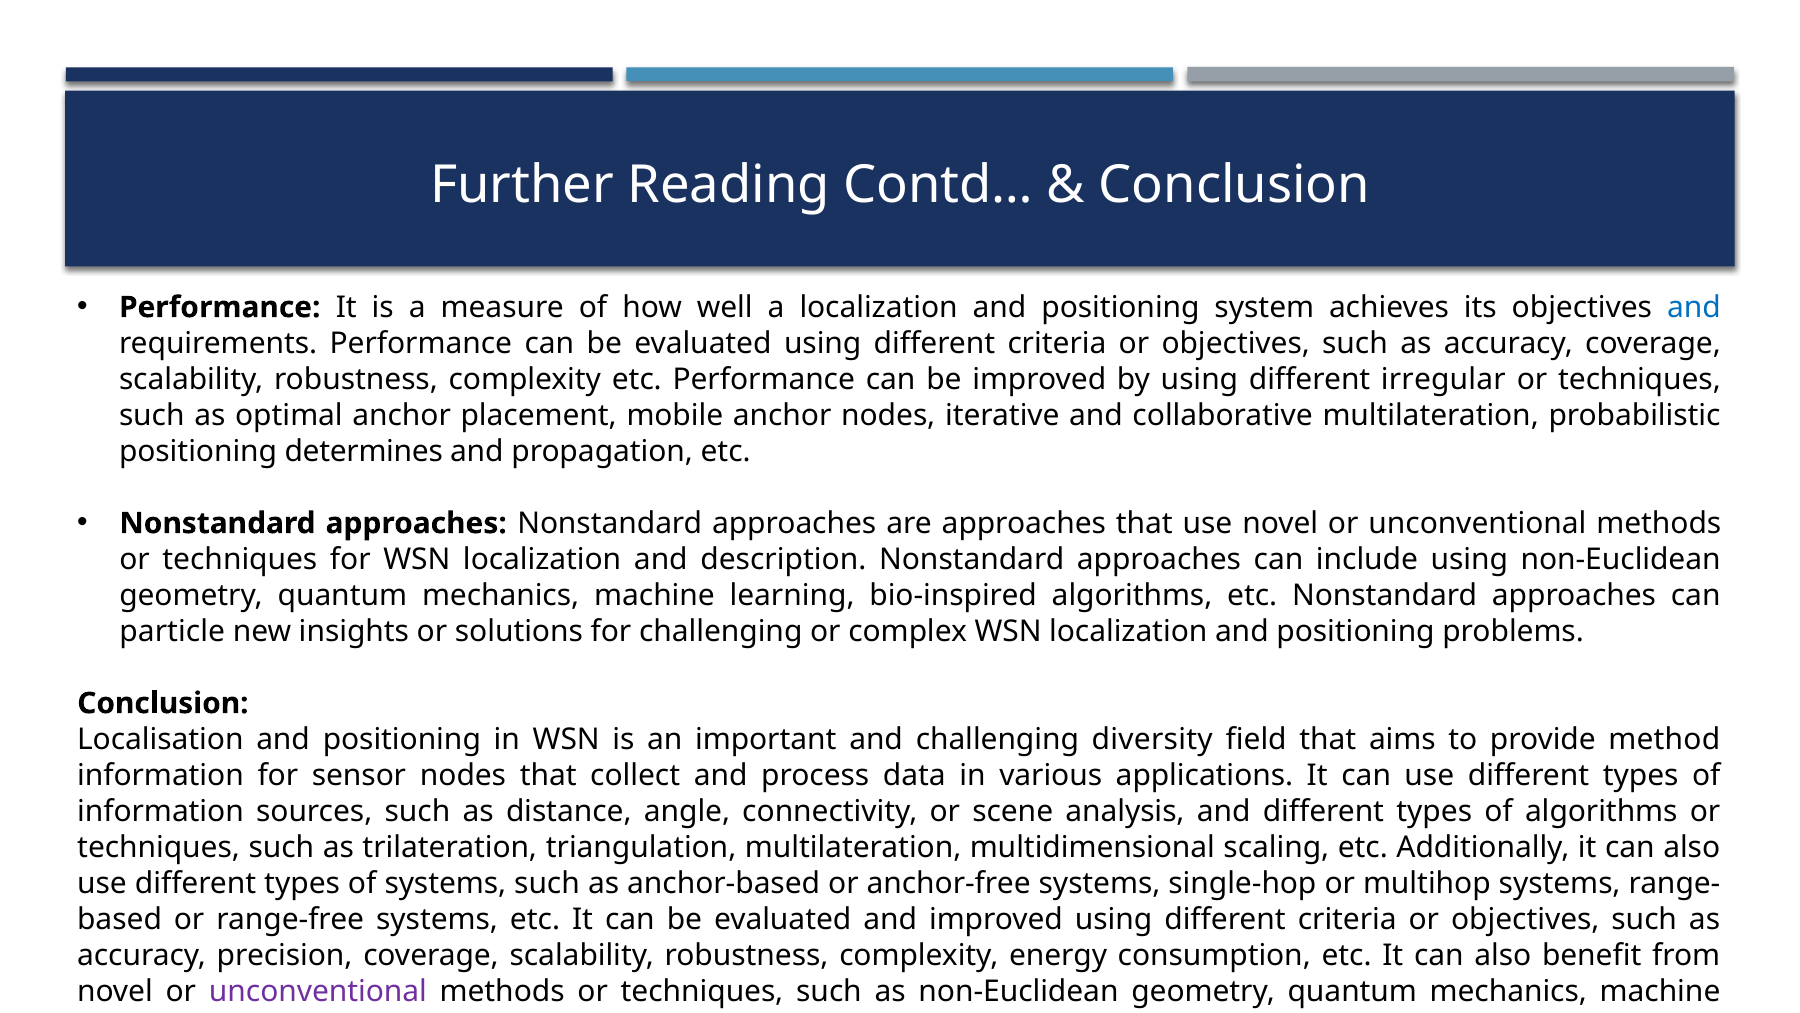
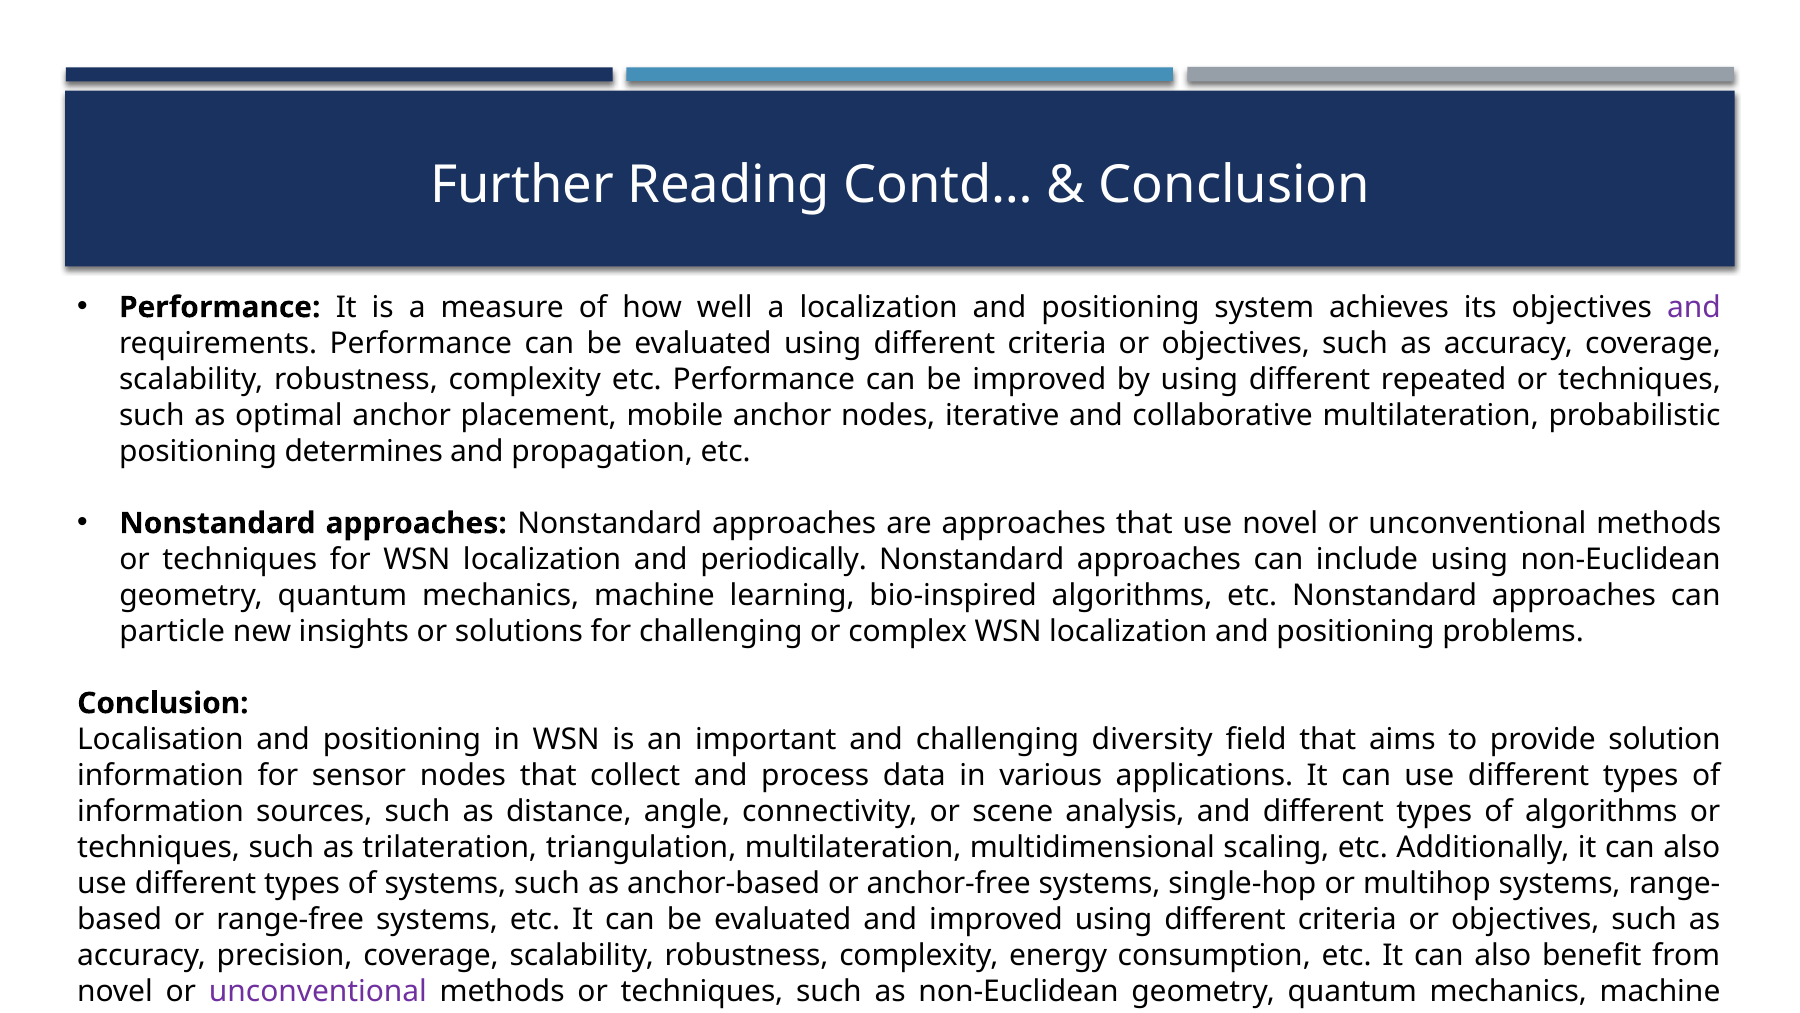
and colour: blue -> purple (1694, 307)
irregular: irregular -> repeated (1444, 379)
description: description -> periodically (784, 559)
method: method -> solution (1665, 739)
